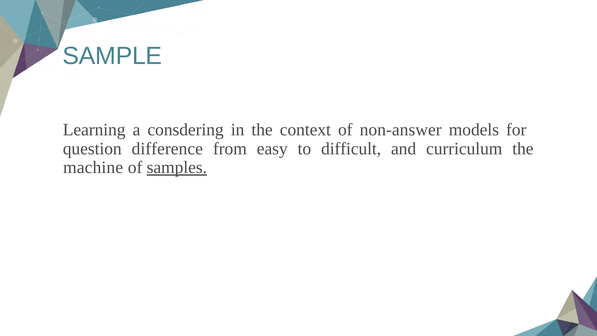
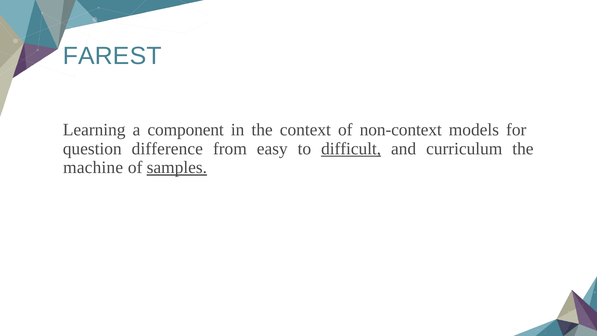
SAMPLE: SAMPLE -> FAREST (112, 56)
consdering: consdering -> component (186, 130)
non-answer: non-answer -> non-context (401, 130)
difficult underline: none -> present (351, 149)
